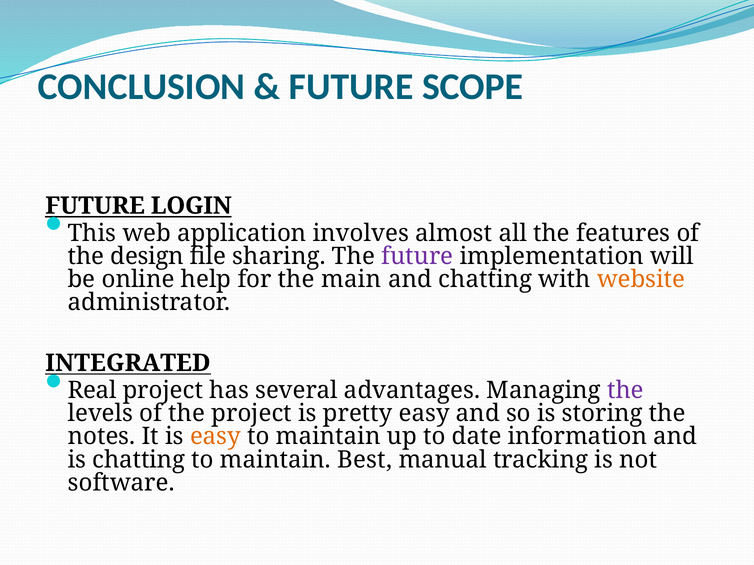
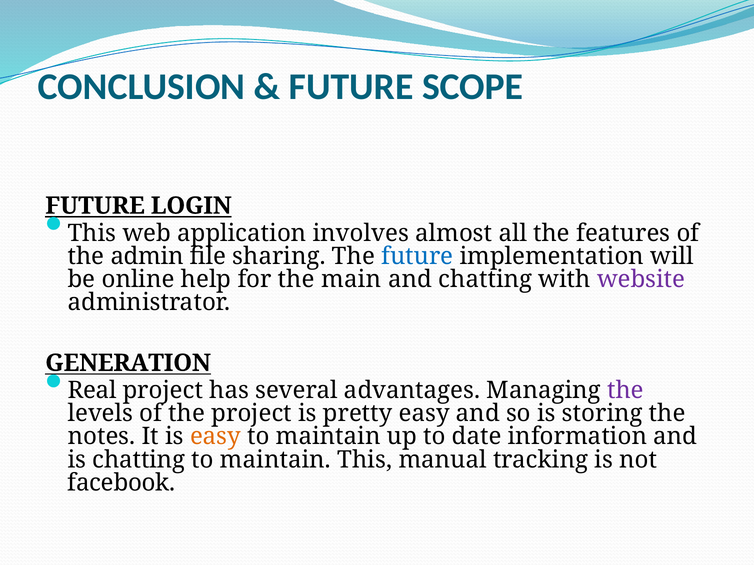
design: design -> admin (147, 256)
future colour: purple -> blue (417, 256)
website colour: orange -> purple (641, 280)
INTEGRATED: INTEGRATED -> GENERATION (128, 363)
maintain Best: Best -> This (365, 460)
software: software -> facebook (121, 483)
